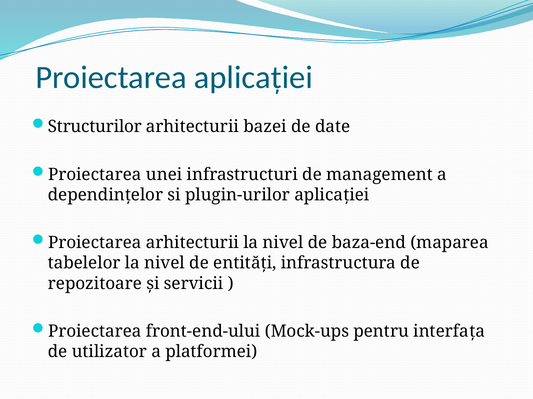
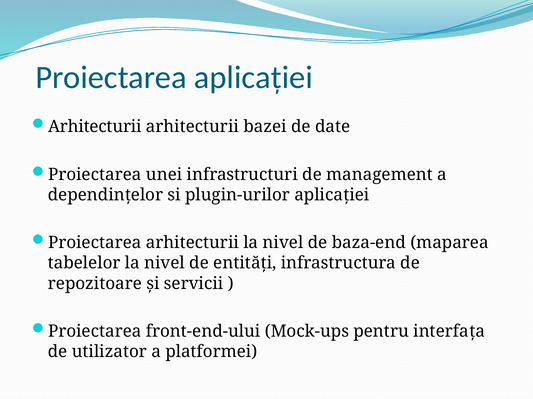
Structurilor: Structurilor -> Arhitecturii (95, 127)
